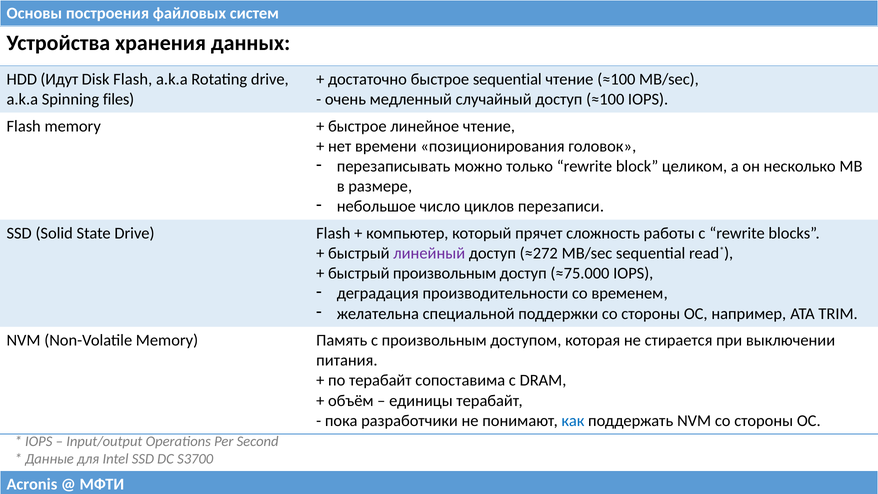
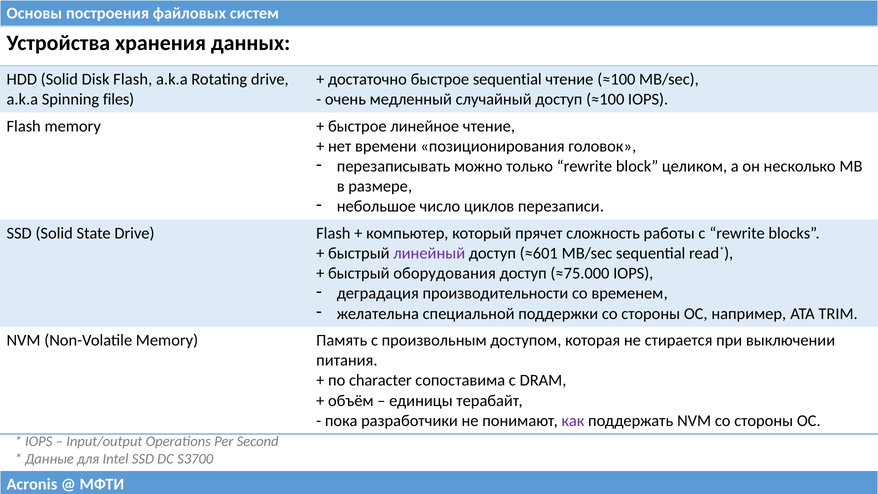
HDD Идут: Идут -> Solid (59, 79)
≈272: ≈272 -> ≈601 (539, 253)
быстрый произвольным: произвольным -> оборудования (445, 273)
по терабайт: терабайт -> character (380, 380)
как colour: blue -> purple (573, 421)
